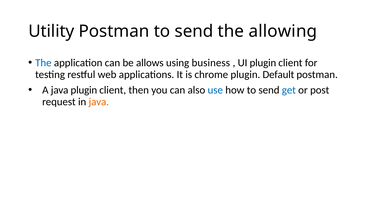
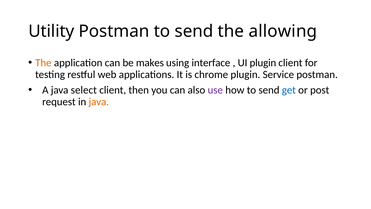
The colour: blue -> orange (43, 63)
allows: allows -> makes (150, 63)
business: business -> interface (211, 63)
Default: Default -> Service (278, 74)
java plugin: plugin -> select (84, 90)
use colour: blue -> purple (215, 90)
